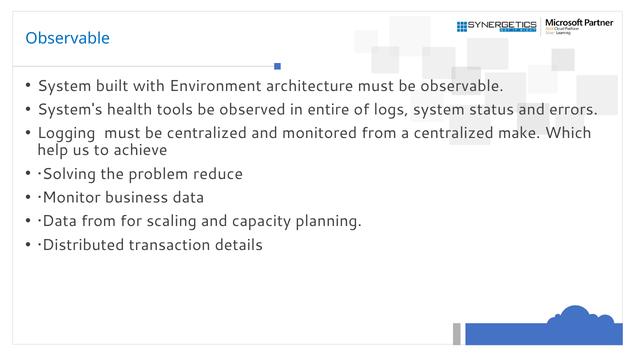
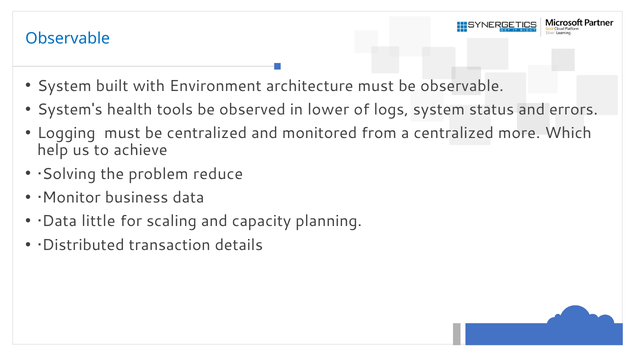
entire: entire -> lower (328, 109)
make: make -> more (519, 133)
Data from: from -> little (98, 221)
